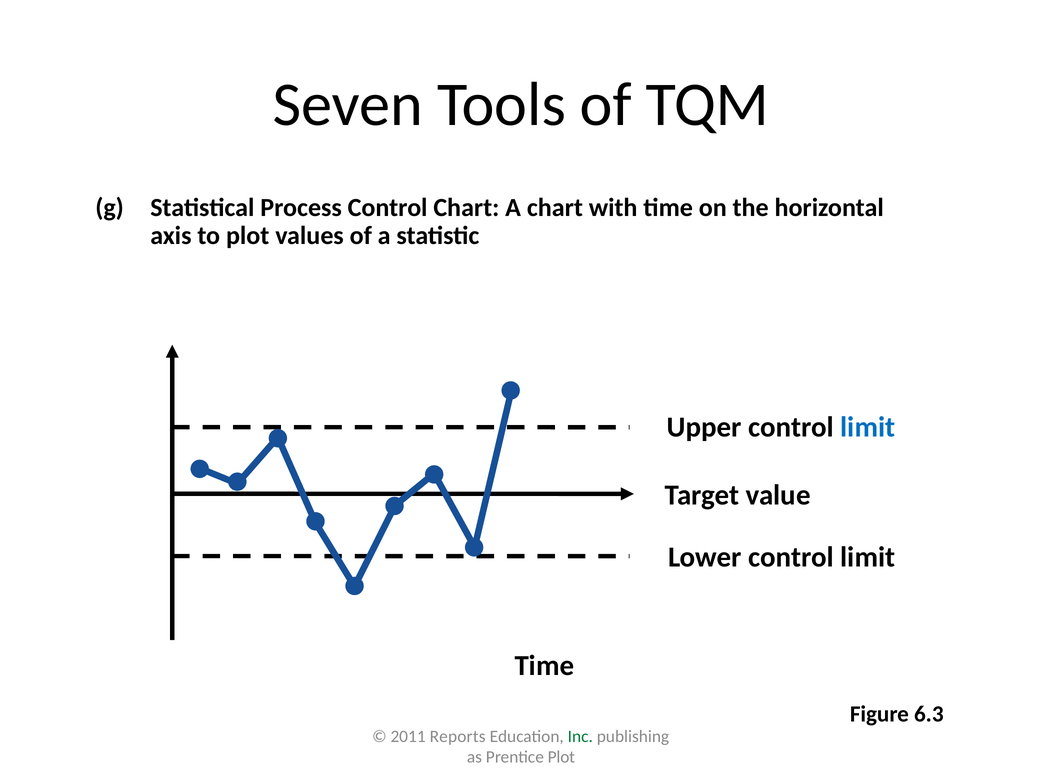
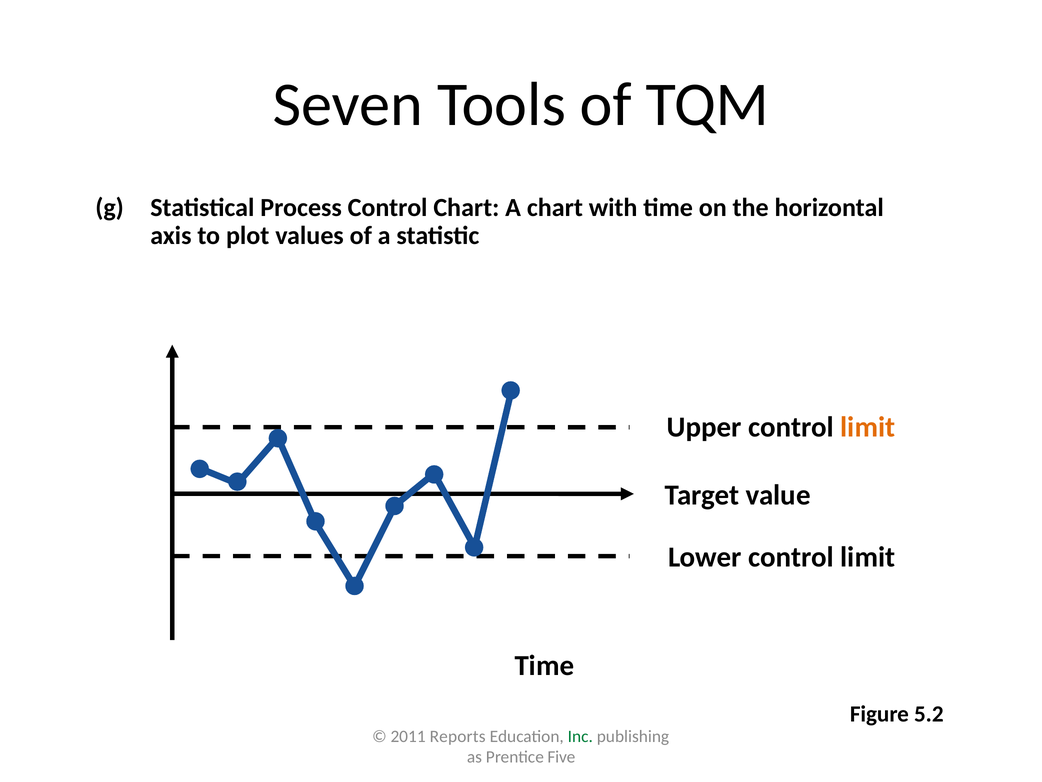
limit colour: blue -> orange (868, 427)
6.3: 6.3 -> 5.2 (929, 713)
Prentice Plot: Plot -> Five (561, 757)
